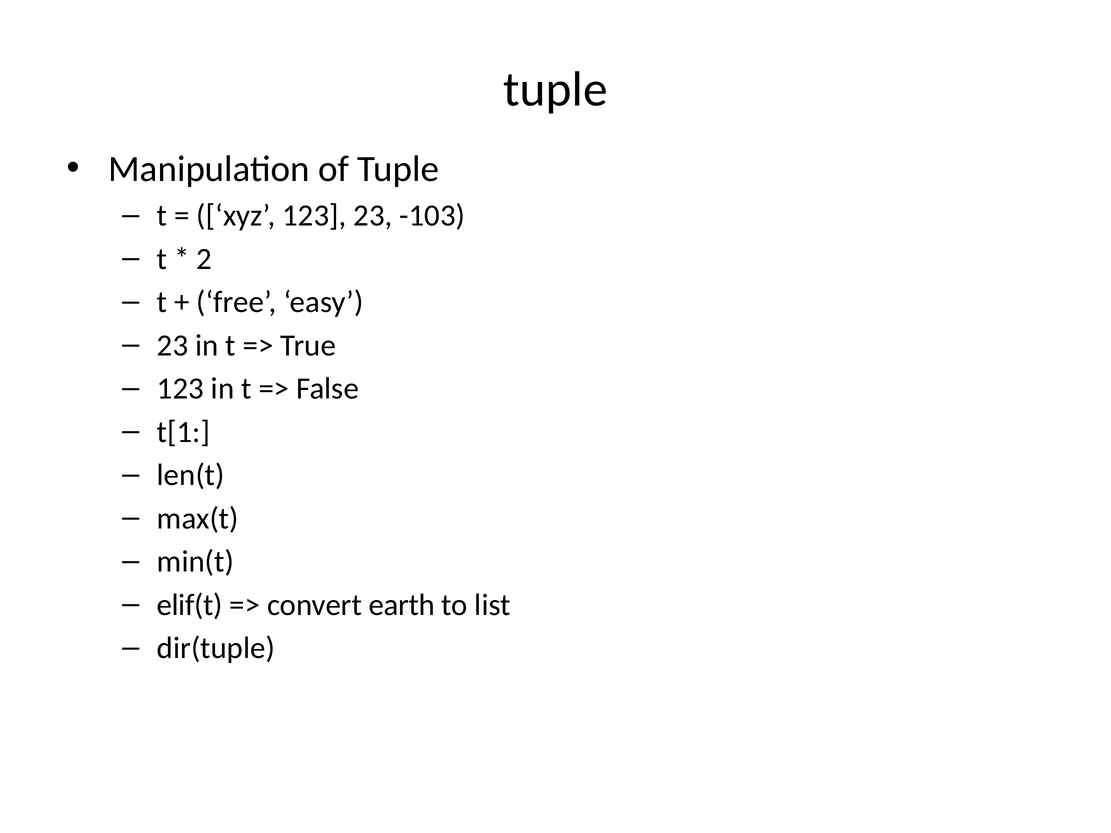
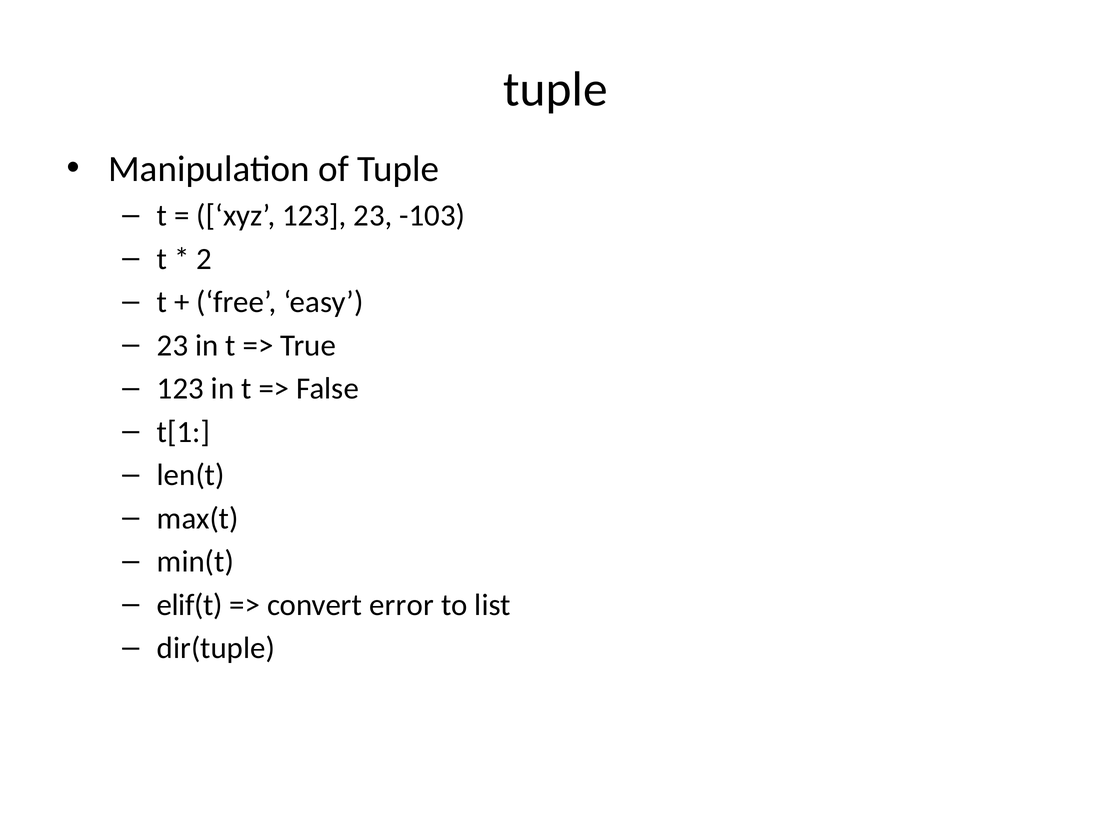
earth: earth -> error (401, 605)
